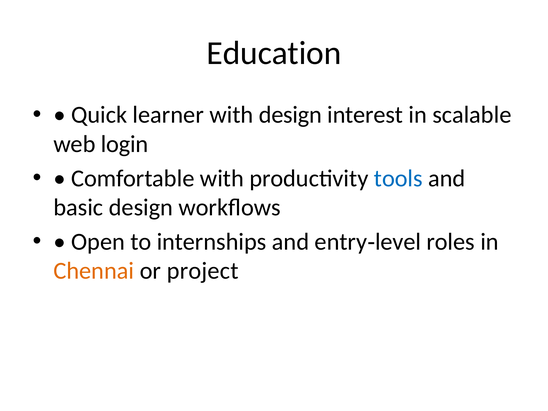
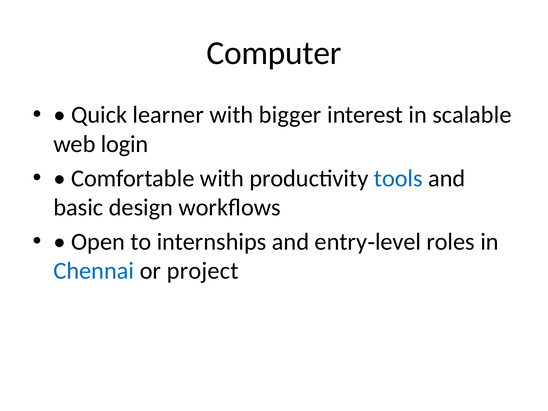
Education: Education -> Computer (274, 53)
with design: design -> bigger (290, 115)
Chennai colour: orange -> blue (94, 271)
